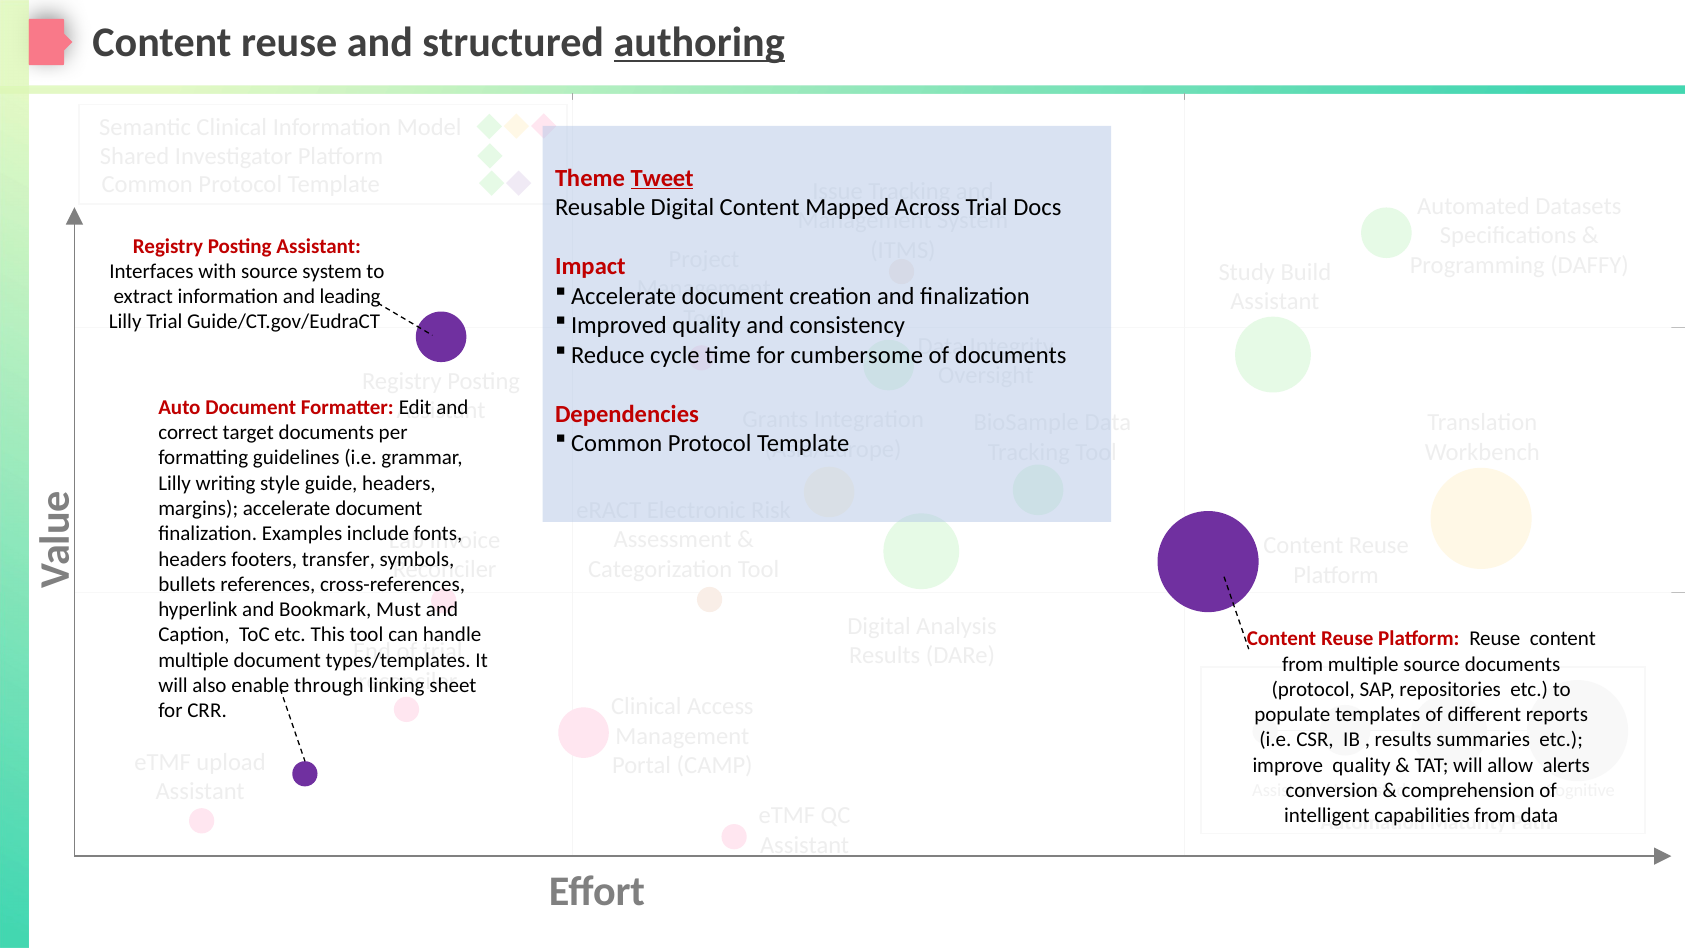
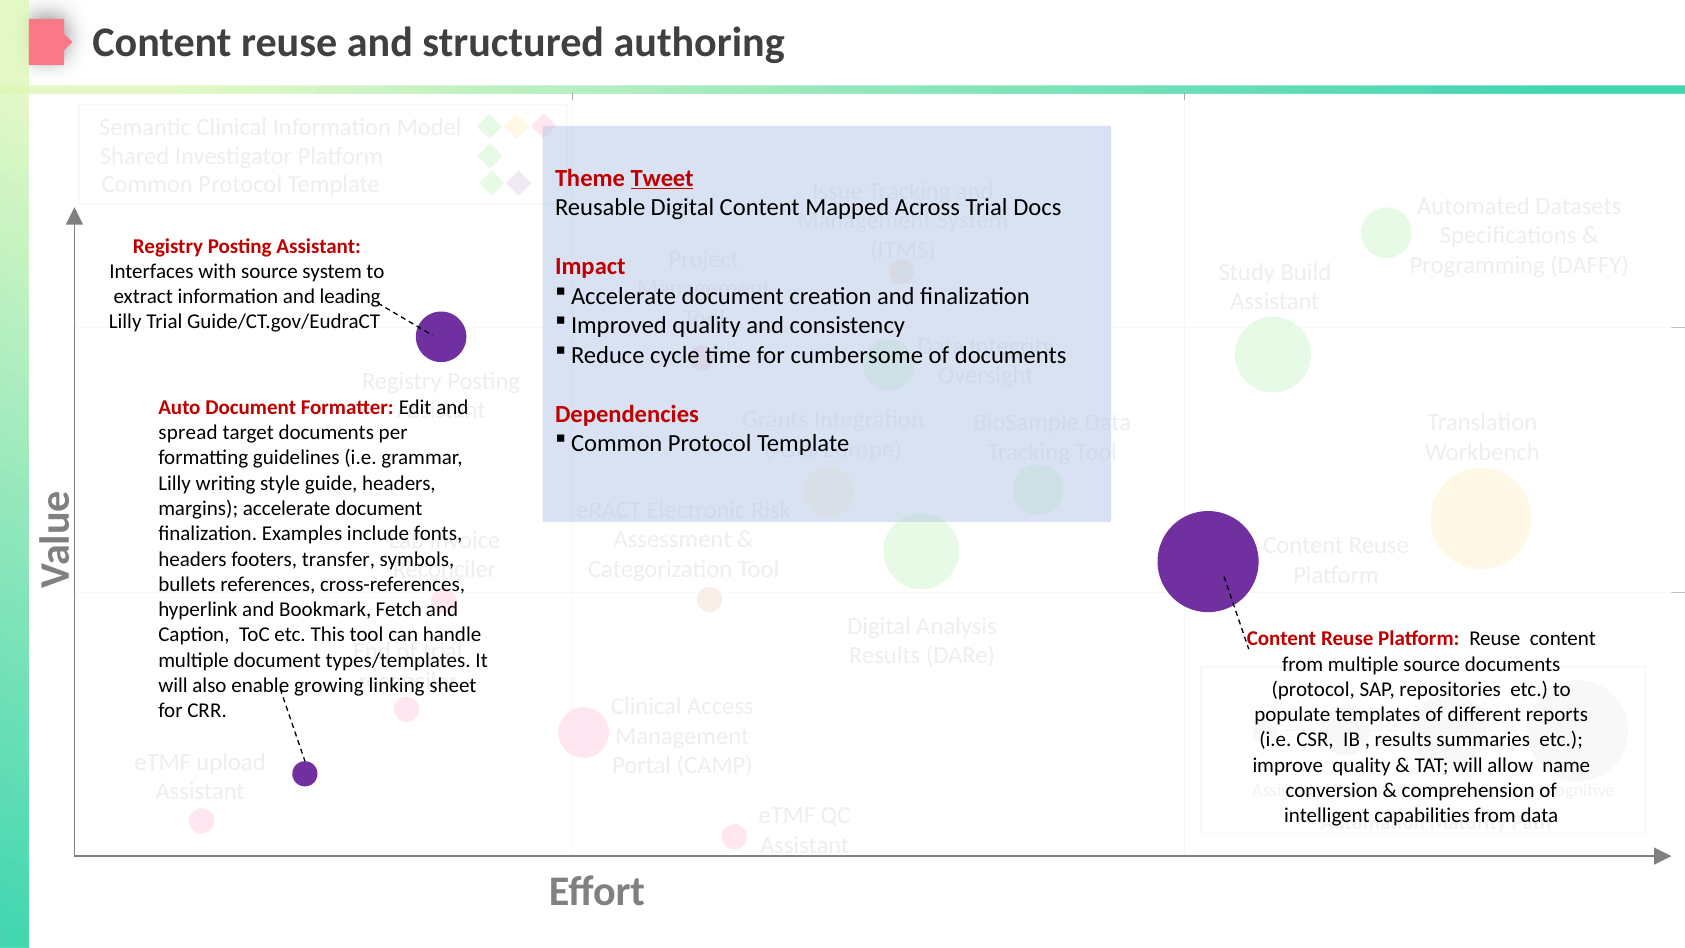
authoring underline: present -> none (699, 43)
correct: correct -> spread (188, 433)
Must: Must -> Fetch (399, 610)
through: through -> growing (329, 685)
alerts: alerts -> name (1566, 765)
